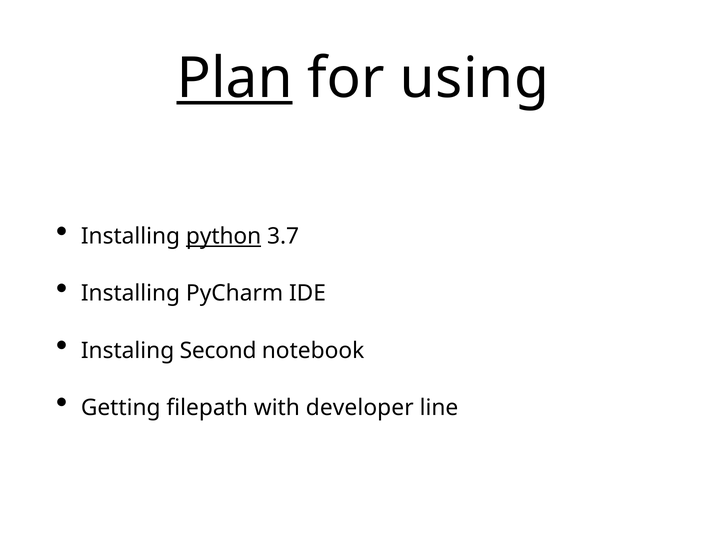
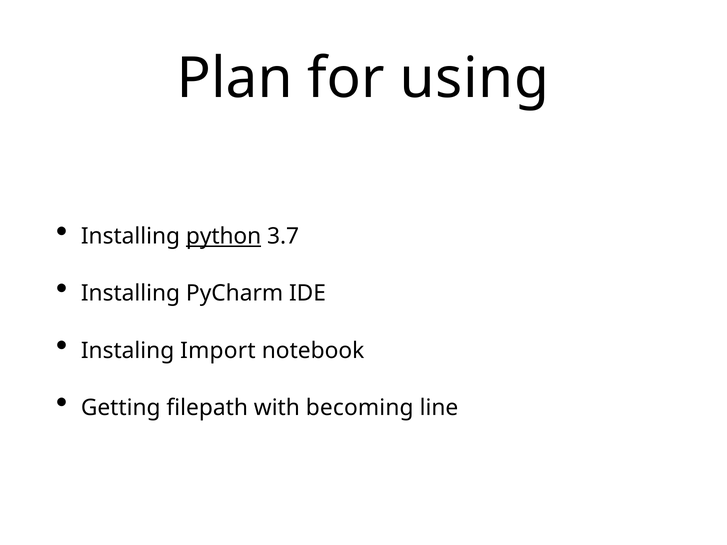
Plan underline: present -> none (235, 79)
Second: Second -> Import (218, 351)
developer: developer -> becoming (360, 408)
